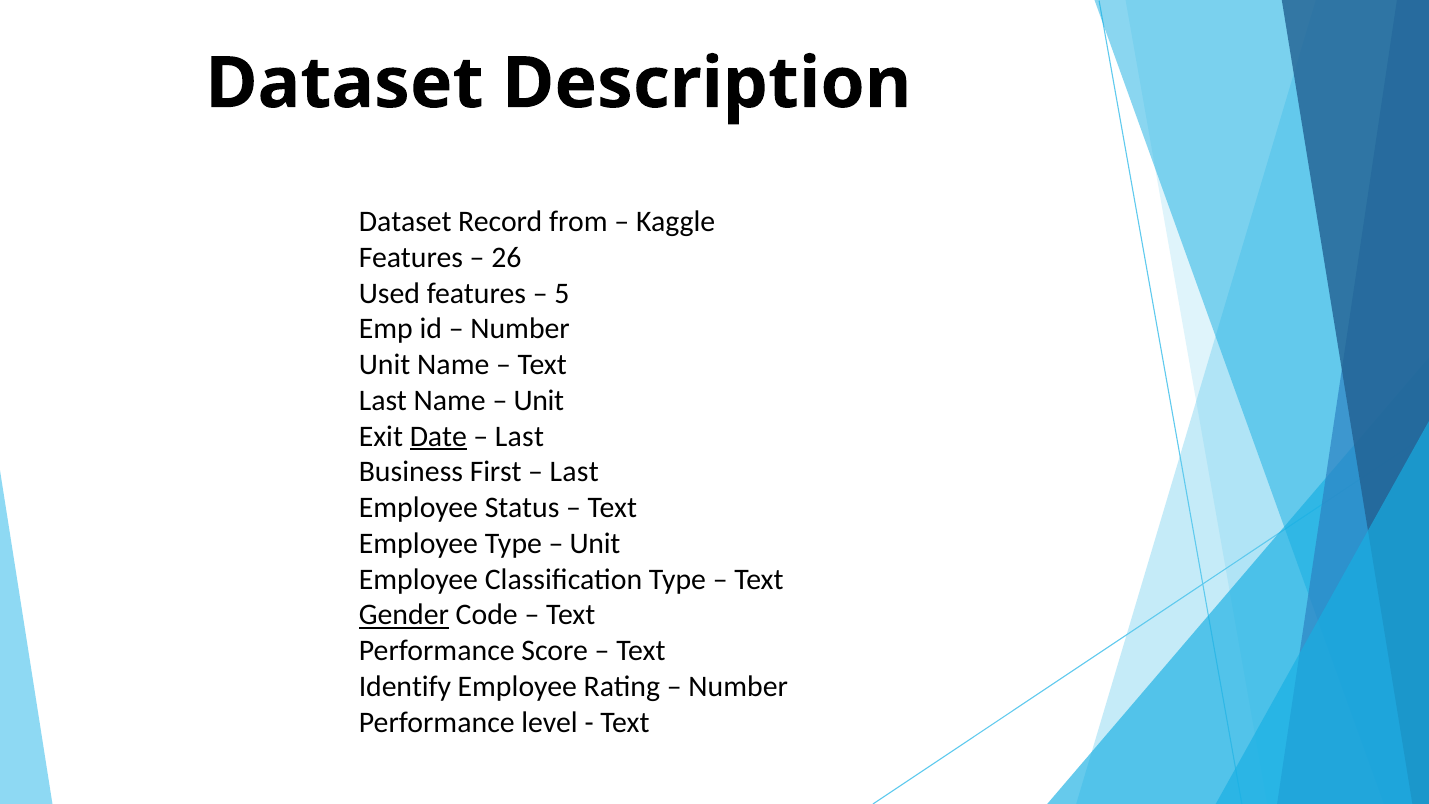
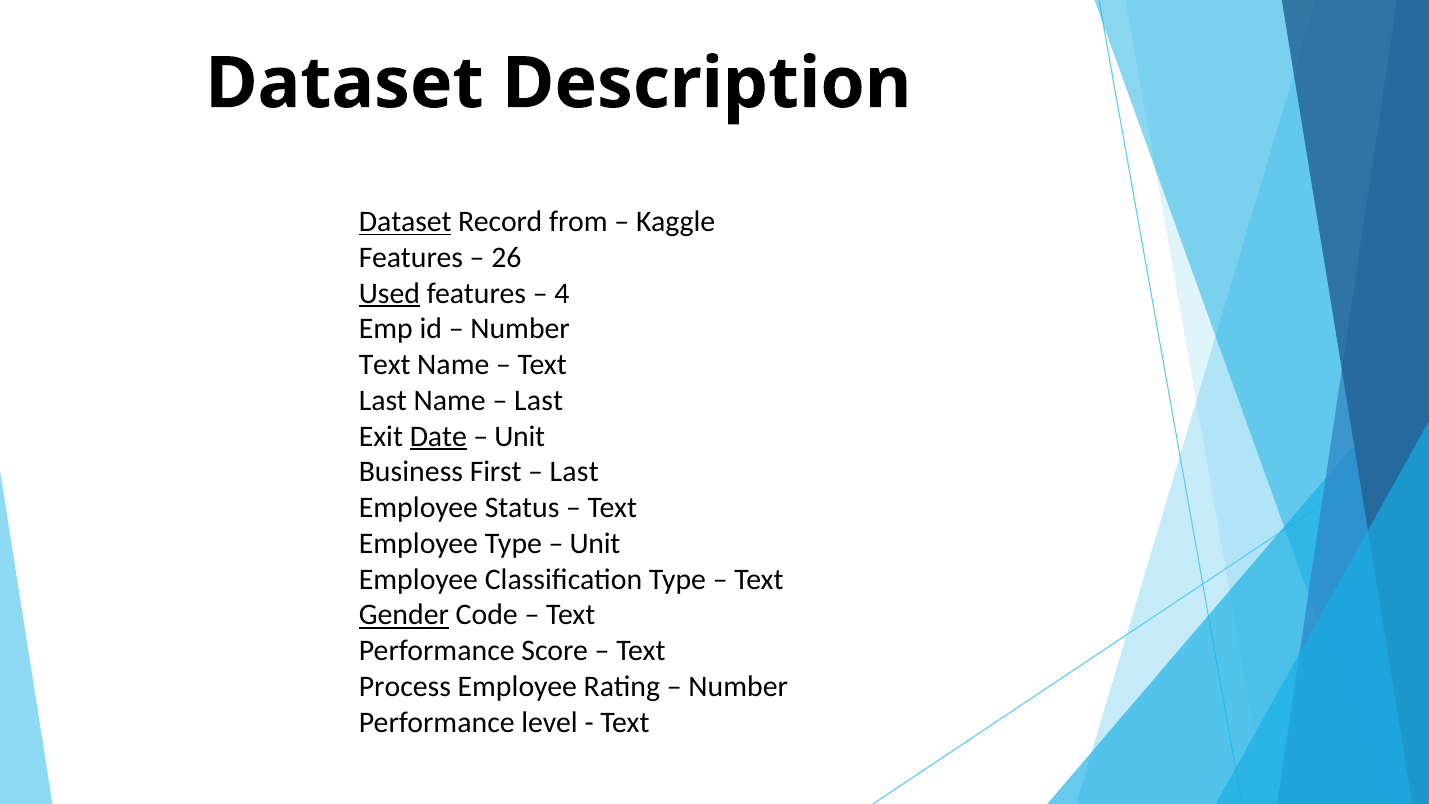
Dataset underline: none -> present (405, 222)
Used underline: none -> present (389, 293)
5: 5 -> 4 (562, 293)
Unit: Unit -> Text (385, 365)
Unit: Unit -> Last (539, 400)
Last: Last -> Unit (520, 436)
Identify: Identify -> Process (405, 686)
